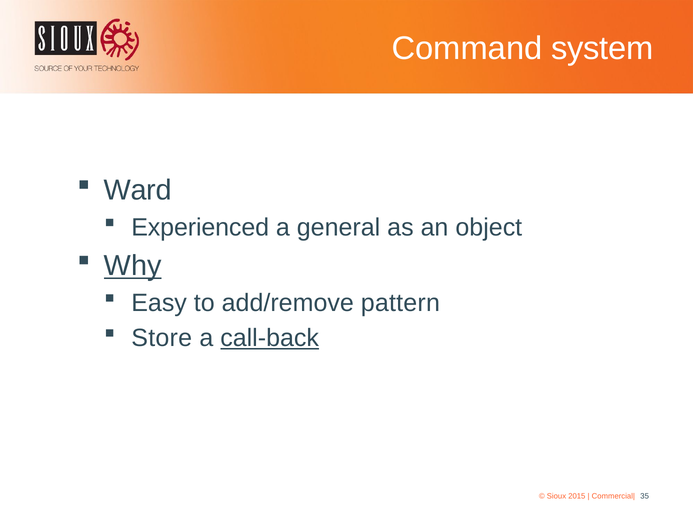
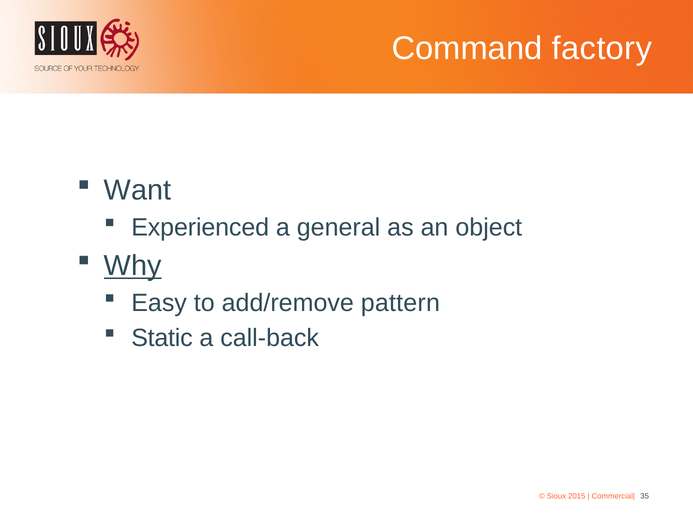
system: system -> factory (602, 48)
Ward: Ward -> Want (138, 190)
Store: Store -> Static (162, 338)
call-back underline: present -> none (270, 338)
